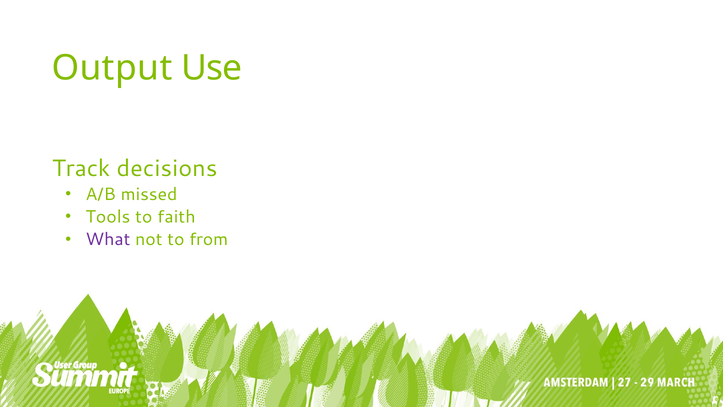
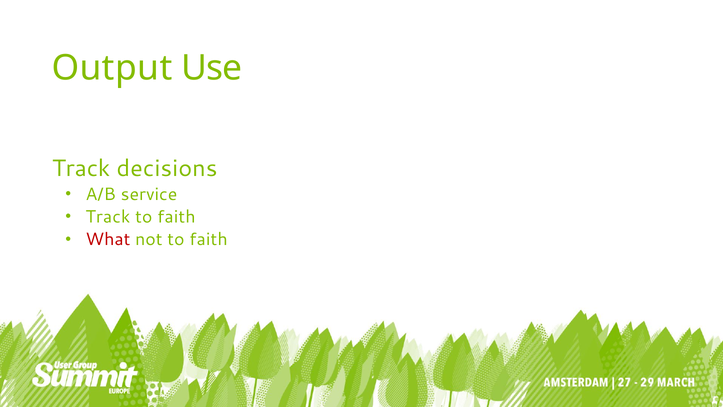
missed: missed -> service (149, 194)
Tools: Tools -> Track (108, 217)
What colour: purple -> red (108, 239)
not to from: from -> faith (209, 239)
